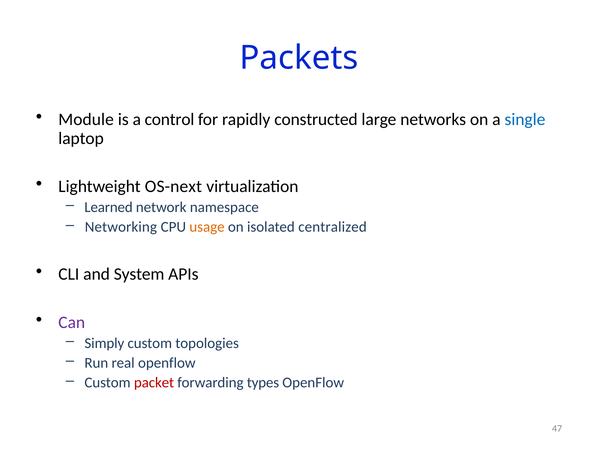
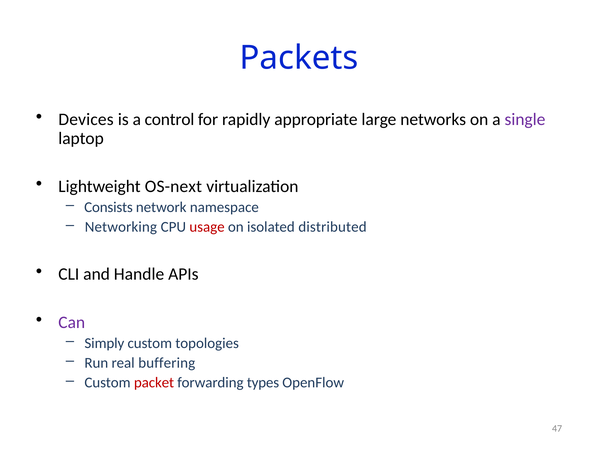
Module: Module -> Devices (86, 119)
constructed: constructed -> appropriate (316, 119)
single colour: blue -> purple (525, 119)
Learned: Learned -> Consists (109, 207)
usage colour: orange -> red (207, 227)
centralized: centralized -> distributed (333, 227)
System: System -> Handle (139, 274)
real openflow: openflow -> buffering (167, 363)
